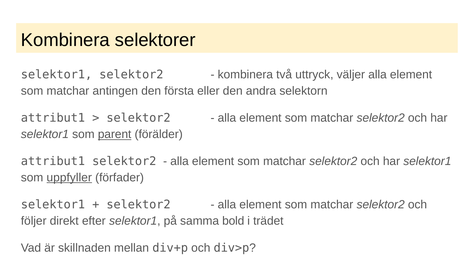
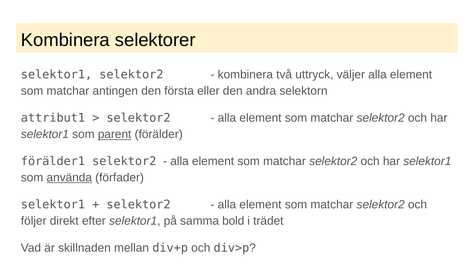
attribut1: attribut1 -> förälder1 (53, 161)
uppfyller: uppfyller -> använda (69, 177)
